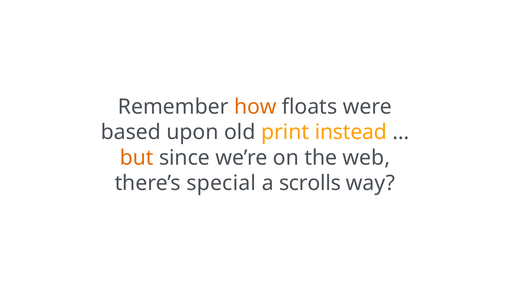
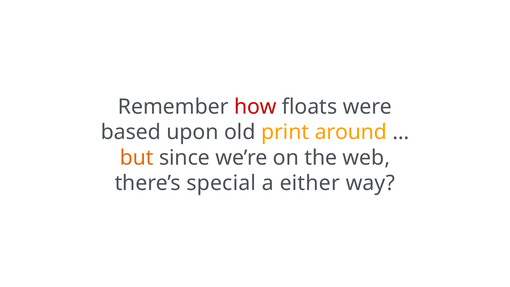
how colour: orange -> red (255, 107)
instead: instead -> around (351, 132)
scrolls: scrolls -> either (310, 183)
